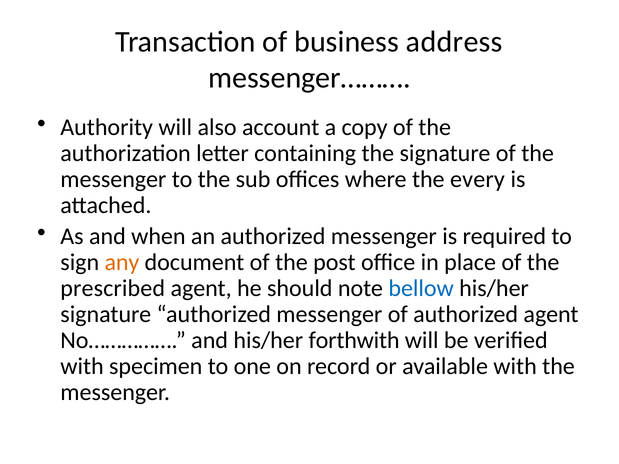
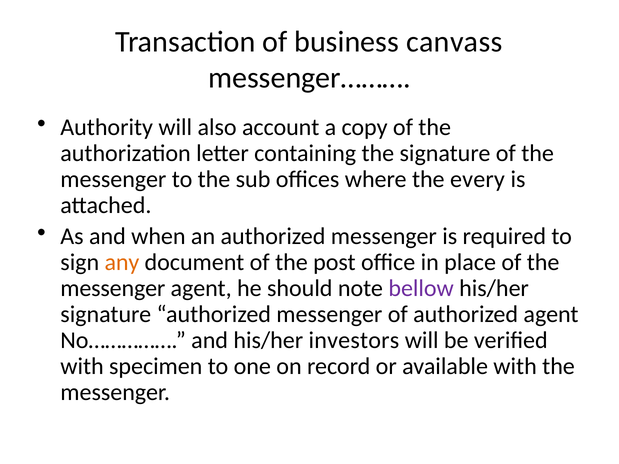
address: address -> canvass (454, 42)
prescribed: prescribed -> messenger (113, 289)
bellow colour: blue -> purple (421, 289)
forthwith: forthwith -> investors (354, 341)
